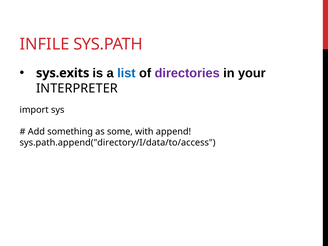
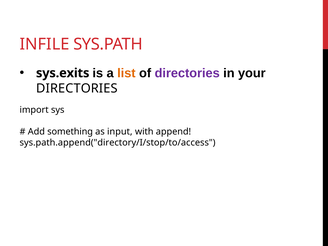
list colour: blue -> orange (126, 73)
INTERPRETER: INTERPRETER -> DIRECTORIES (77, 88)
some: some -> input (120, 132)
sys.path.append("directory/I/data/to/access: sys.path.append("directory/I/data/to/access -> sys.path.append("directory/I/stop/to/access (118, 143)
